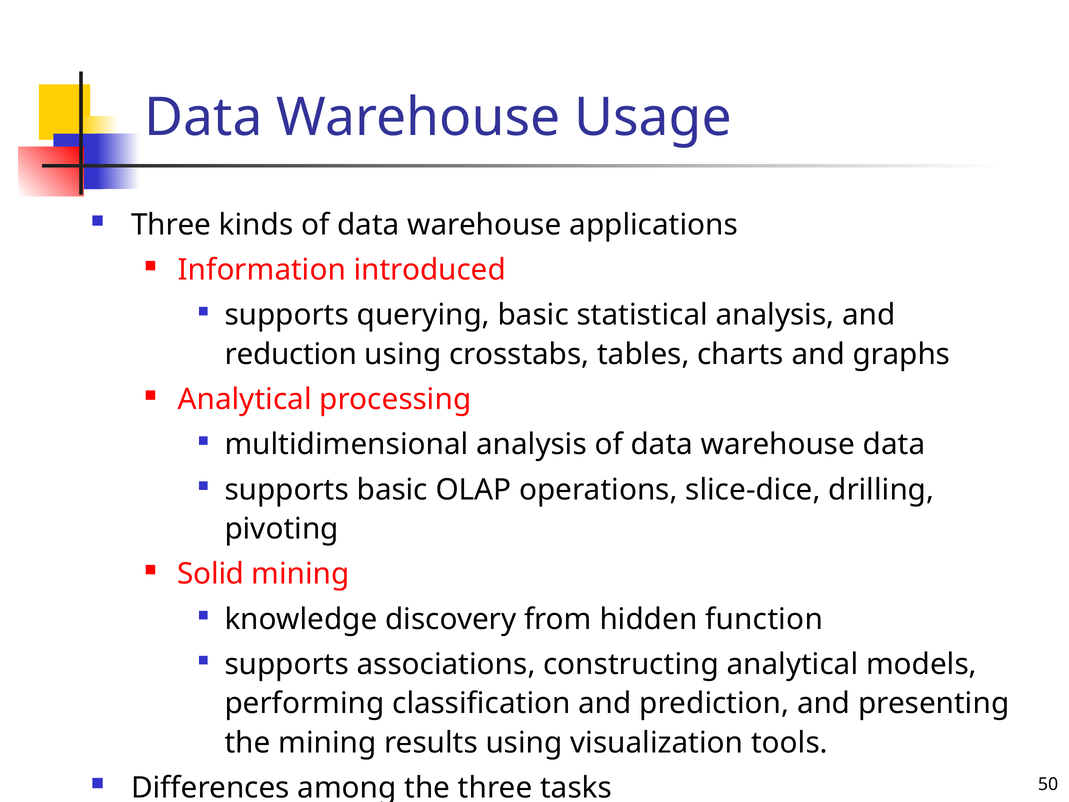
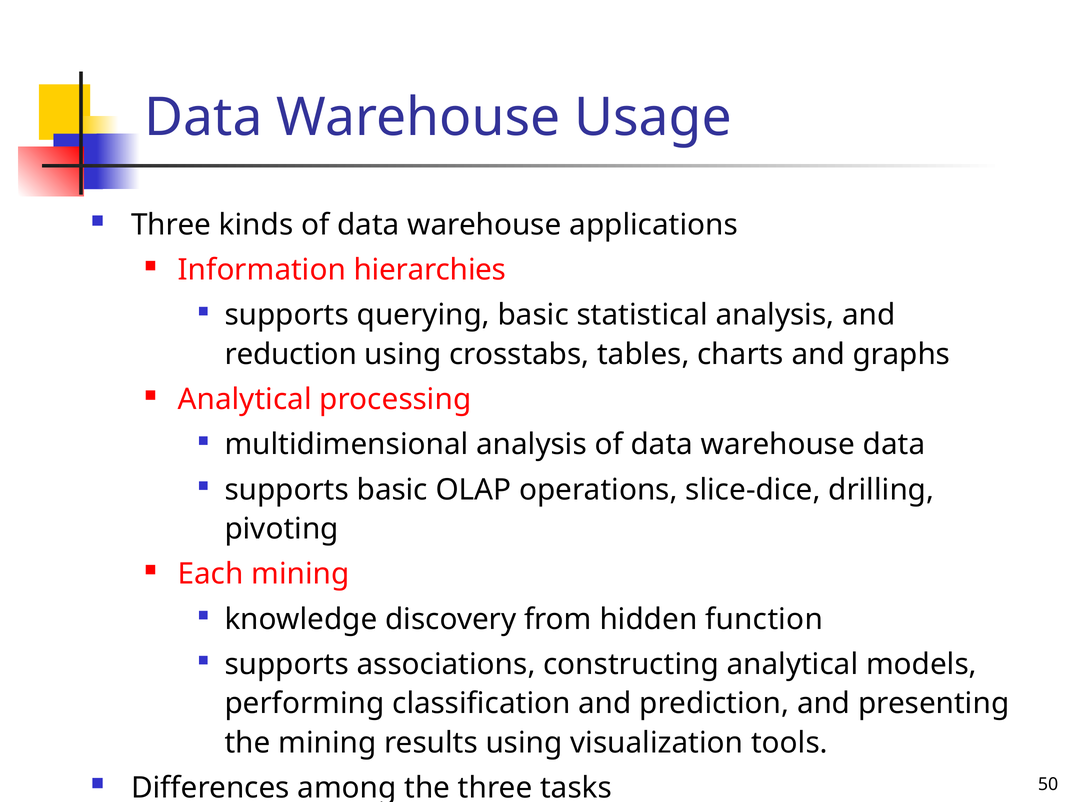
introduced: introduced -> hierarchies (430, 270)
Solid: Solid -> Each (211, 574)
